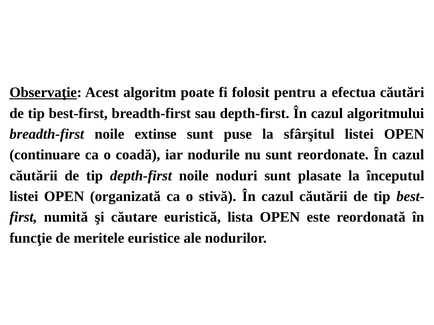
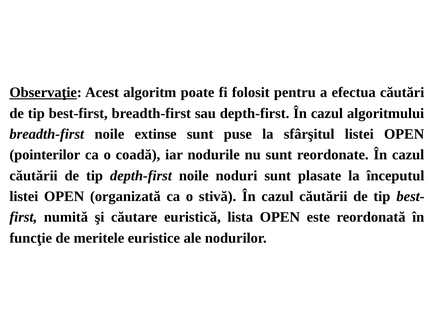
continuare: continuare -> pointerilor (45, 155)
